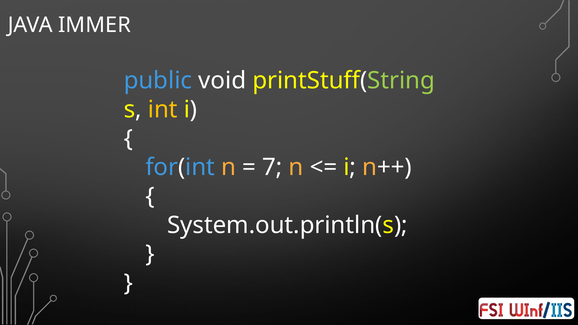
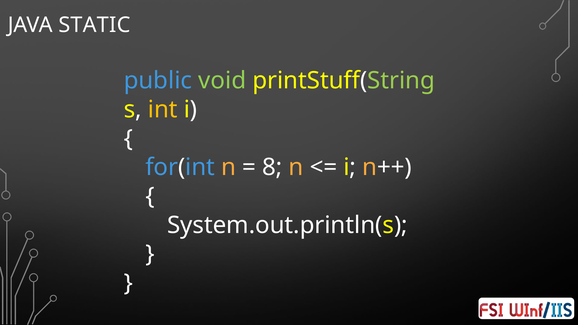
IMMER: IMMER -> STATIC (94, 25)
void colour: white -> light green (222, 81)
7: 7 -> 8 (272, 167)
